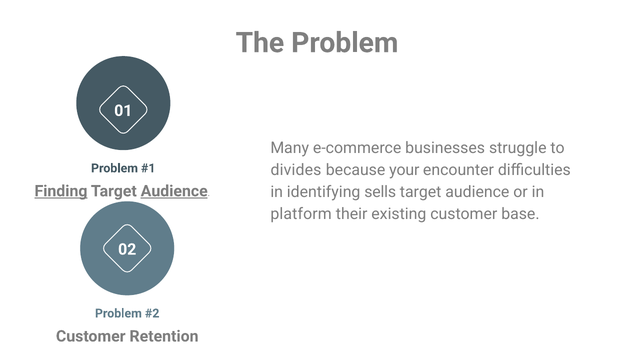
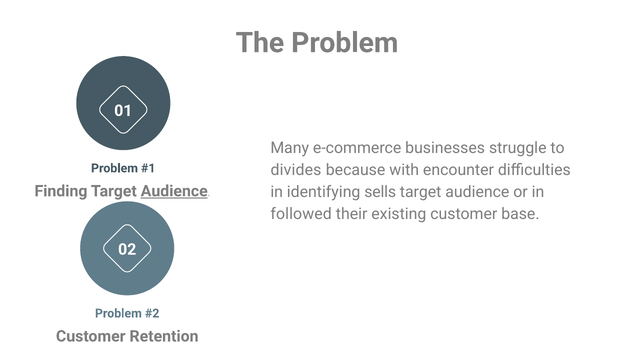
your: your -> with (404, 170)
Finding underline: present -> none (61, 191)
platform: platform -> followed (301, 214)
